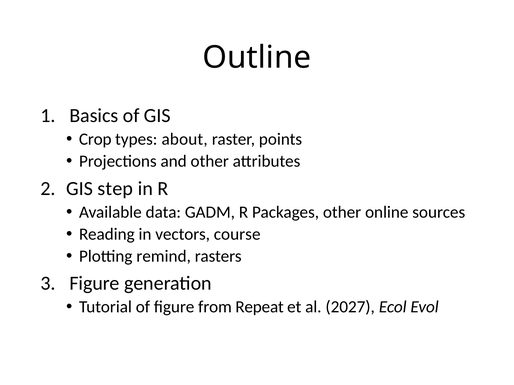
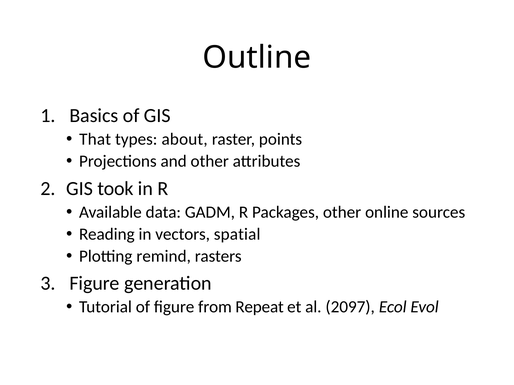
Crop: Crop -> That (95, 139)
step: step -> took (115, 189)
course: course -> spatial (237, 234)
2027: 2027 -> 2097 (350, 307)
